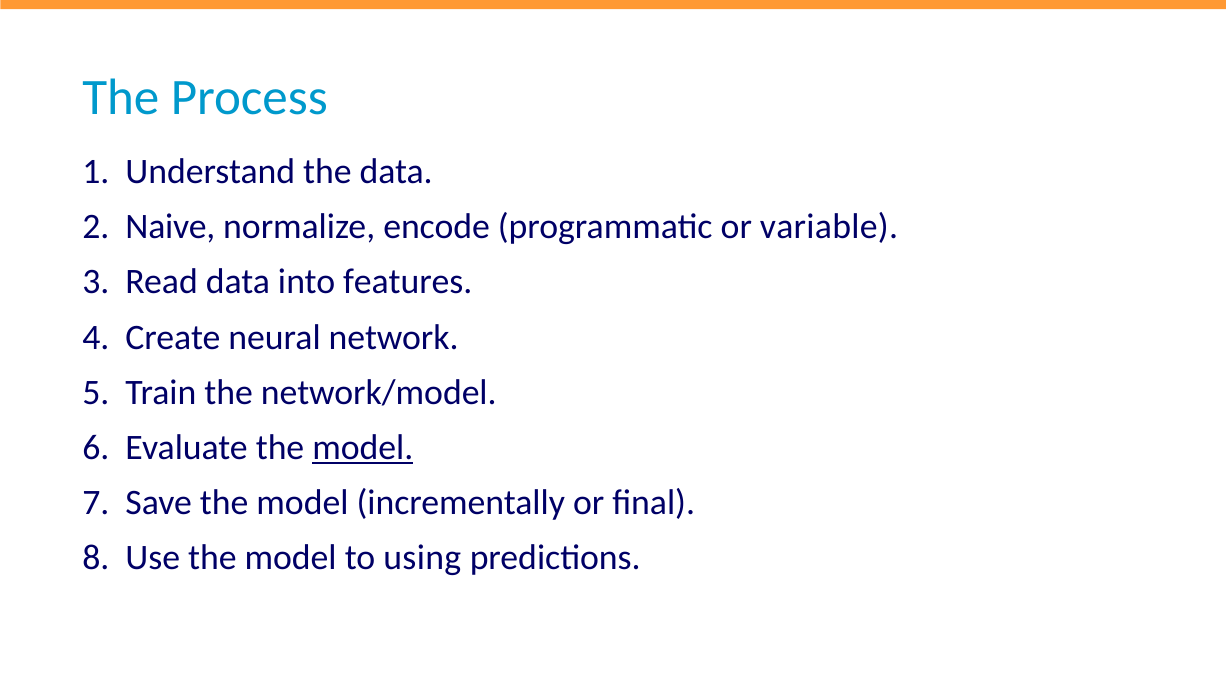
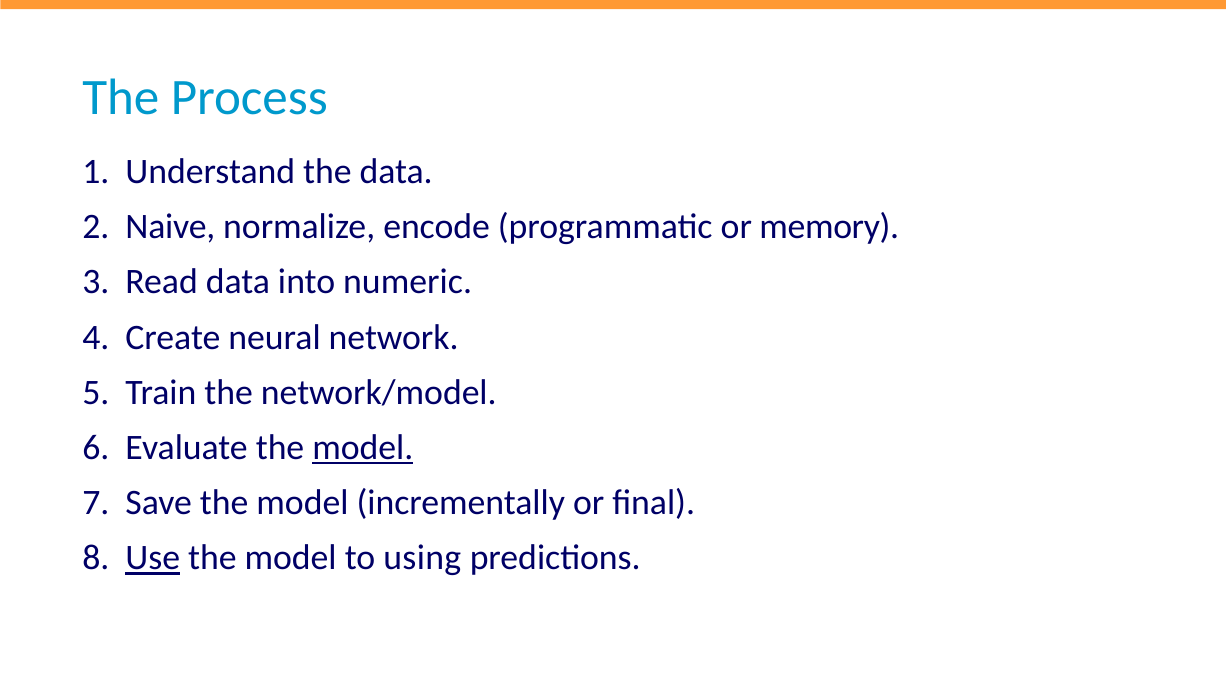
variable: variable -> memory (829, 227)
features: features -> numeric (408, 282)
Use underline: none -> present (153, 558)
